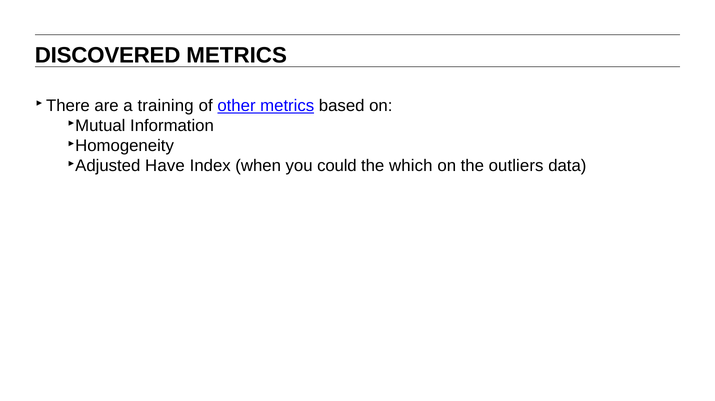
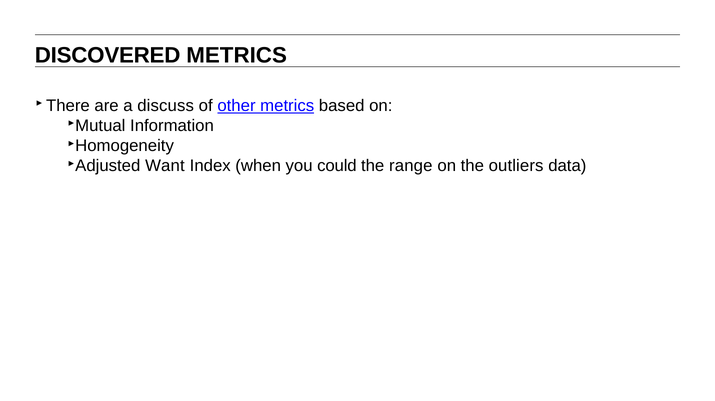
training: training -> discuss (166, 106)
Have: Have -> Want (165, 166)
which: which -> range (411, 166)
